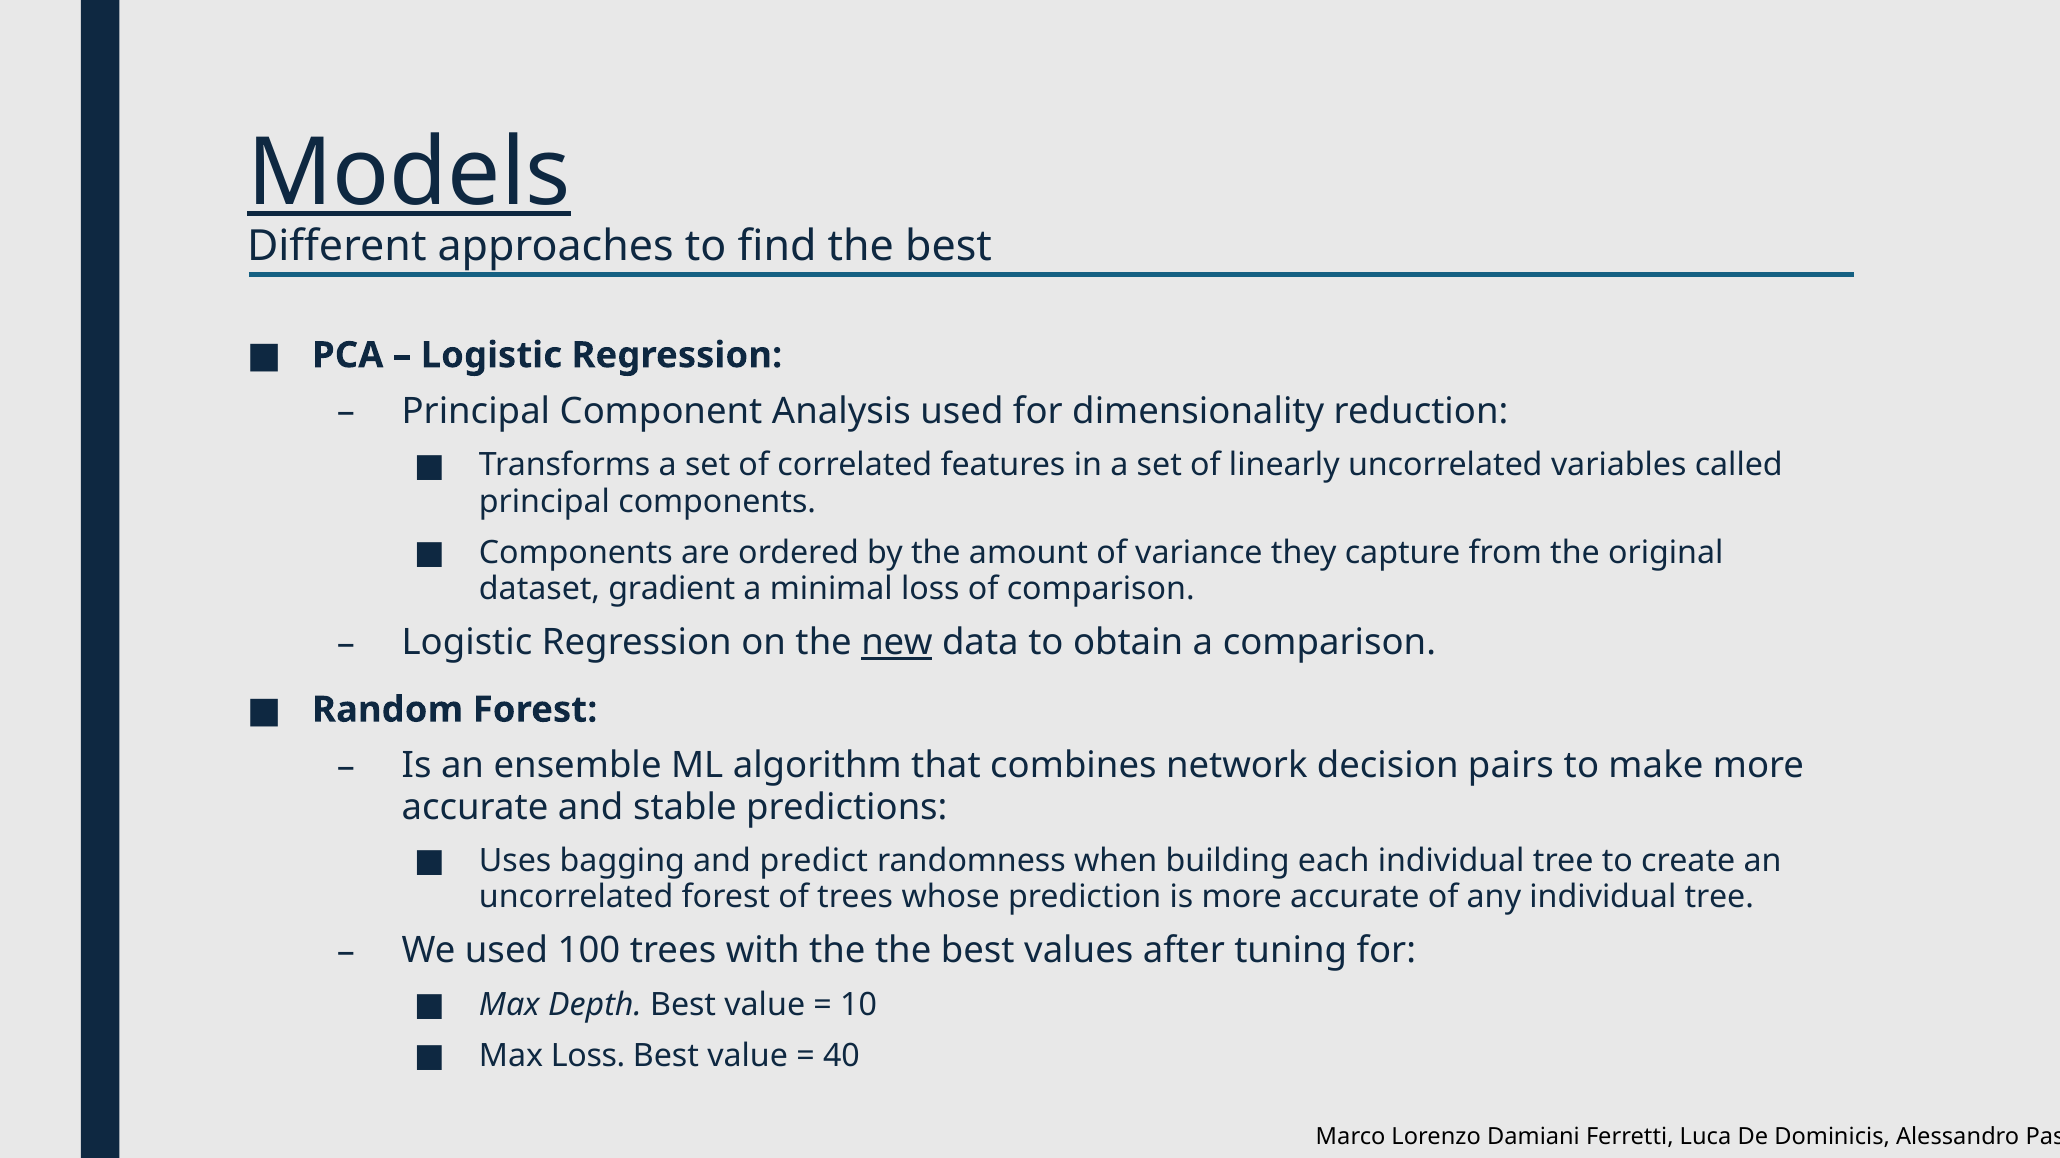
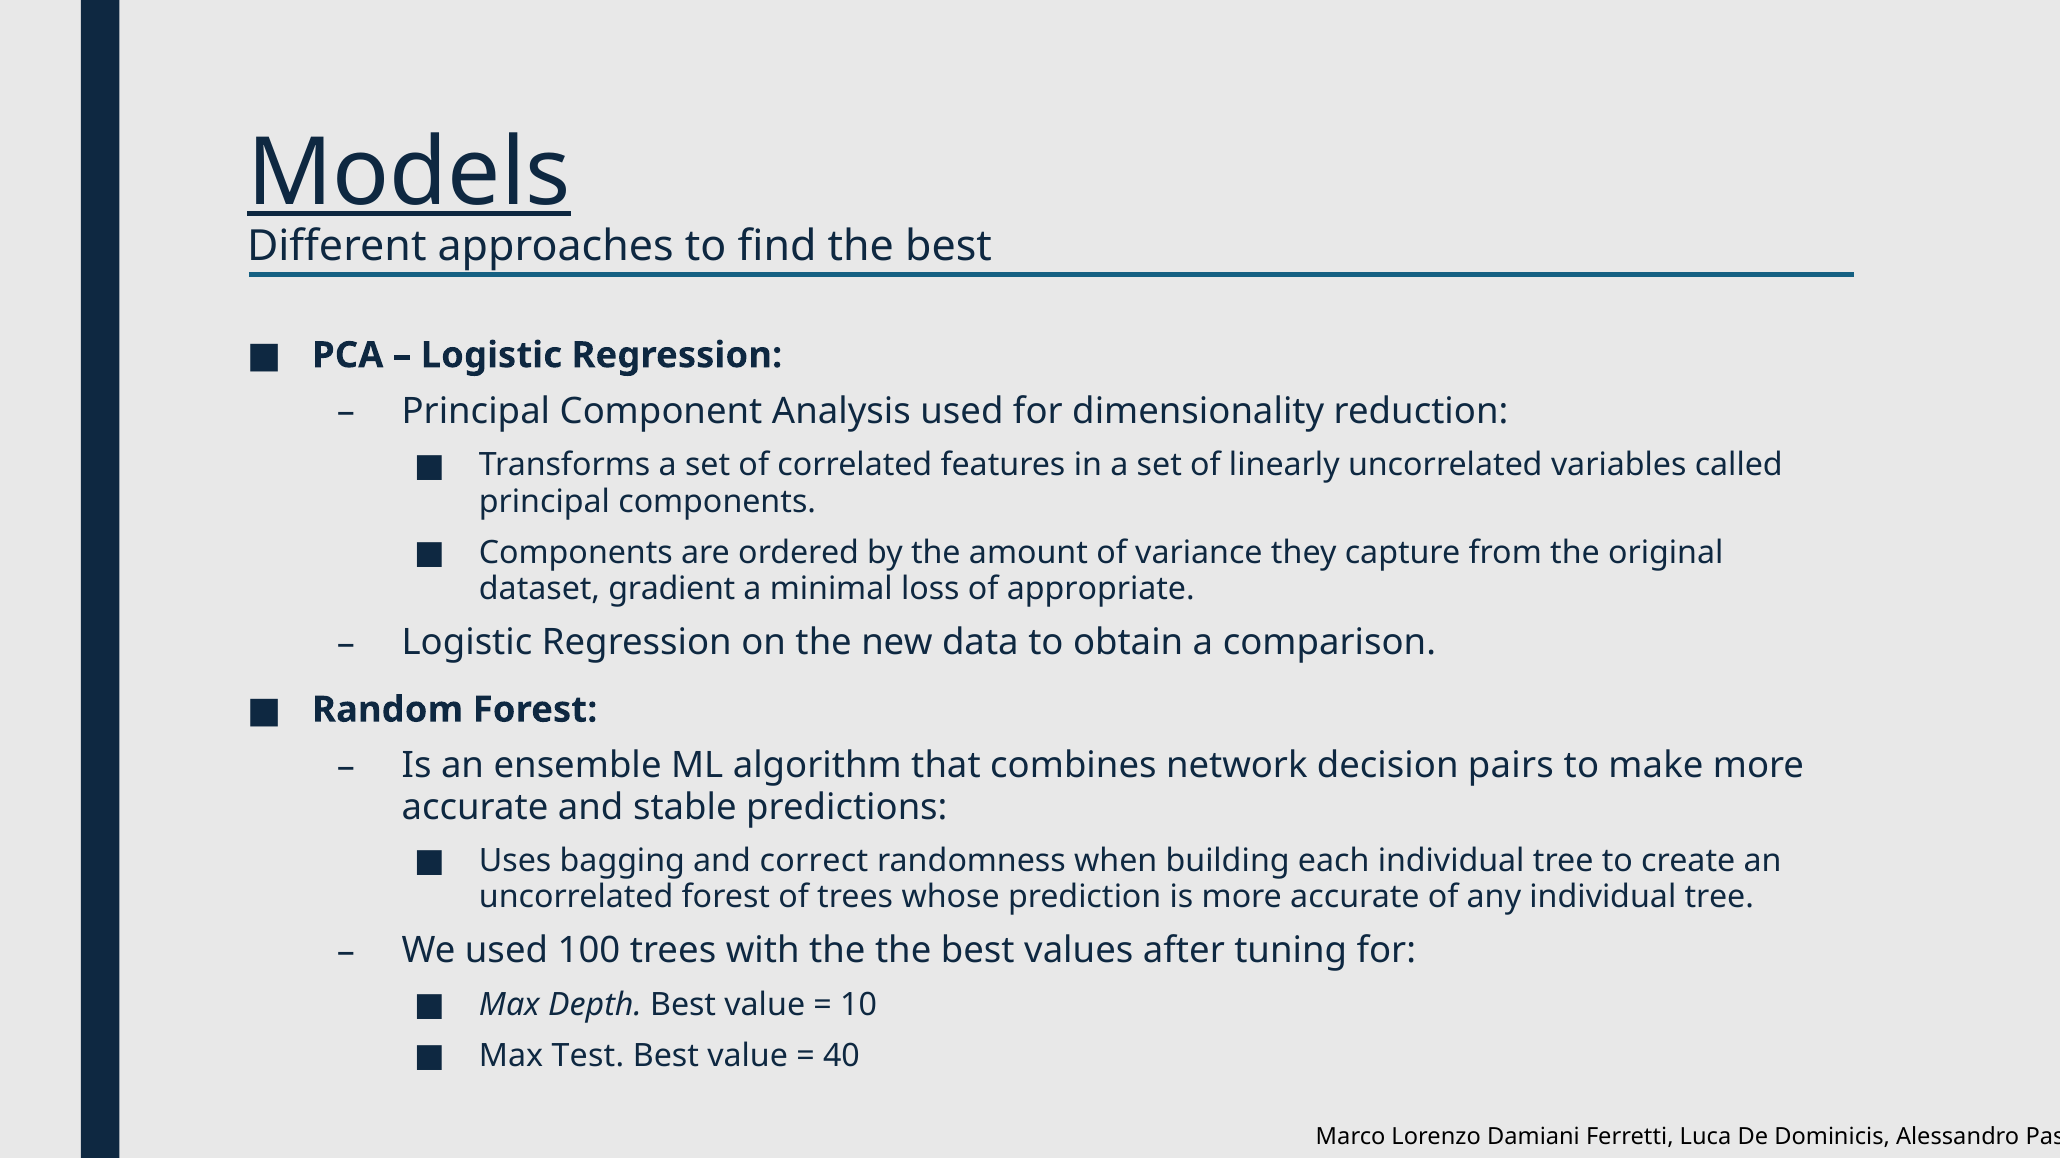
of comparison: comparison -> appropriate (1101, 589)
new underline: present -> none (897, 643)
predict: predict -> correct (814, 861)
Max Loss: Loss -> Test (588, 1057)
